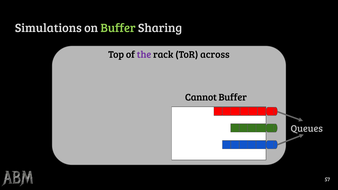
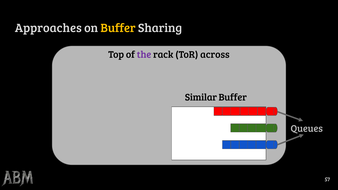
Simulations: Simulations -> Approaches (48, 28)
Buffer colour: light green -> yellow (118, 28)
Cannot: Cannot -> Similar (201, 97)
